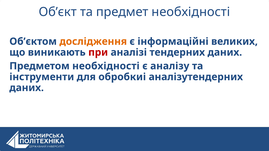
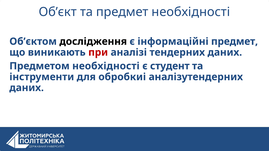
дослідження colour: orange -> black (93, 42)
інформаційні великих: великих -> предмет (235, 42)
аналізу: аналізу -> студент (170, 66)
